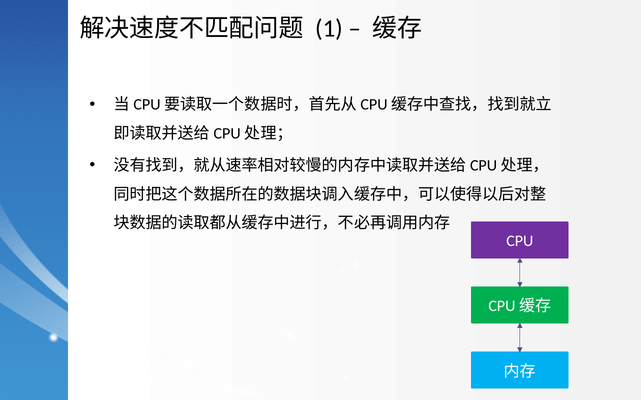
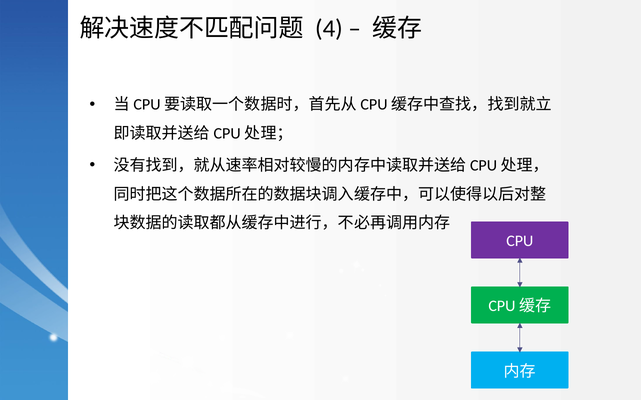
1: 1 -> 4 (329, 28)
